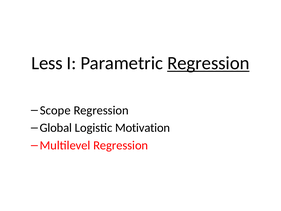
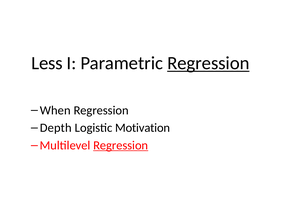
Scope: Scope -> When (55, 110)
Global: Global -> Depth (56, 128)
Regression underline: none -> present (121, 145)
